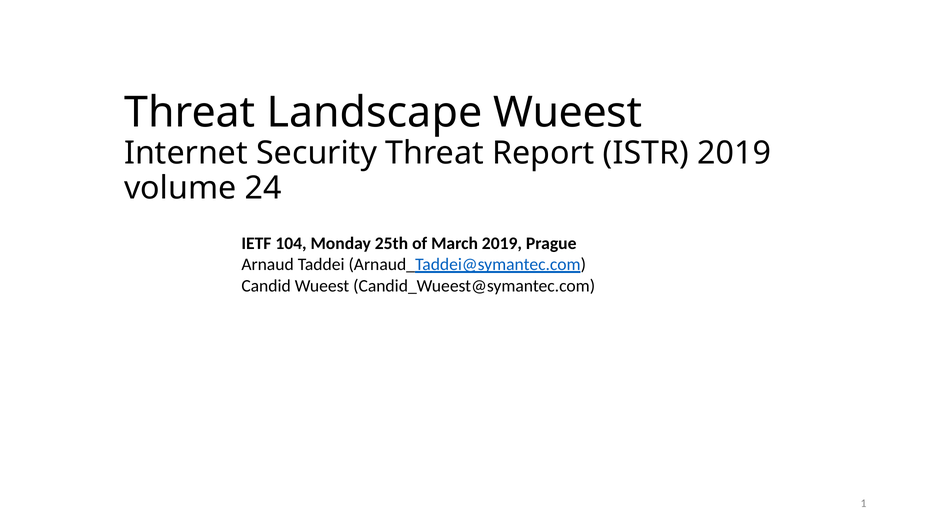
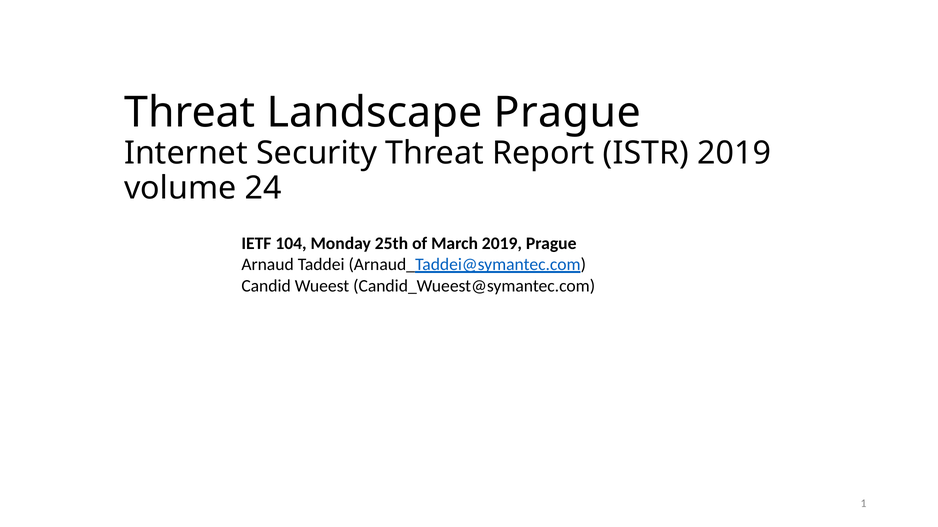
Landscape Wueest: Wueest -> Prague (567, 113)
